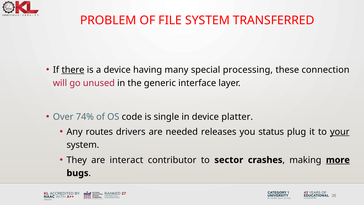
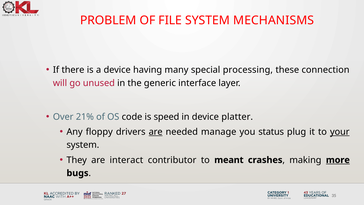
TRANSFERRED: TRANSFERRED -> MECHANISMS (274, 20)
there underline: present -> none (73, 70)
74%: 74% -> 21% (85, 117)
single: single -> speed (166, 117)
routes: routes -> floppy (99, 132)
are underline: none -> present (156, 132)
releases: releases -> manage (219, 132)
sector: sector -> meant (229, 160)
